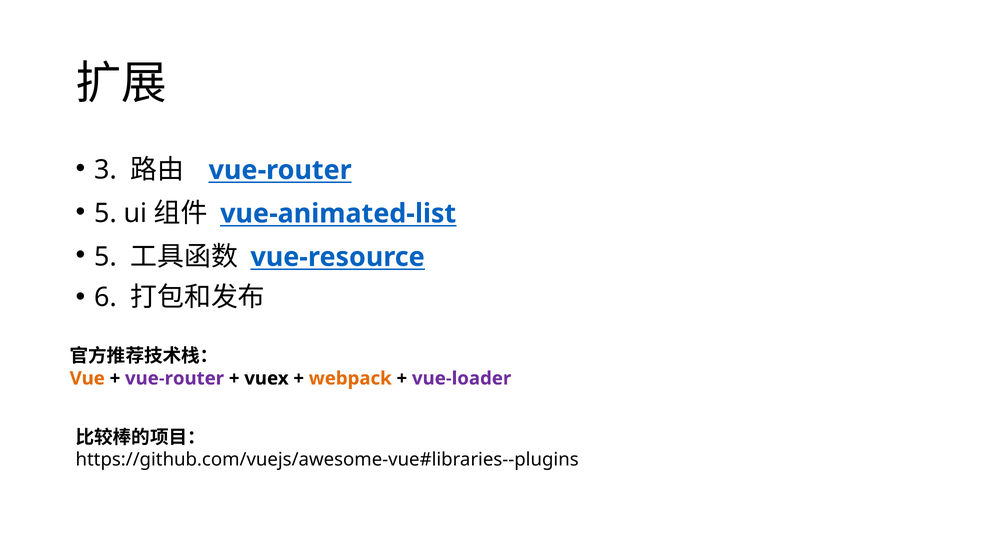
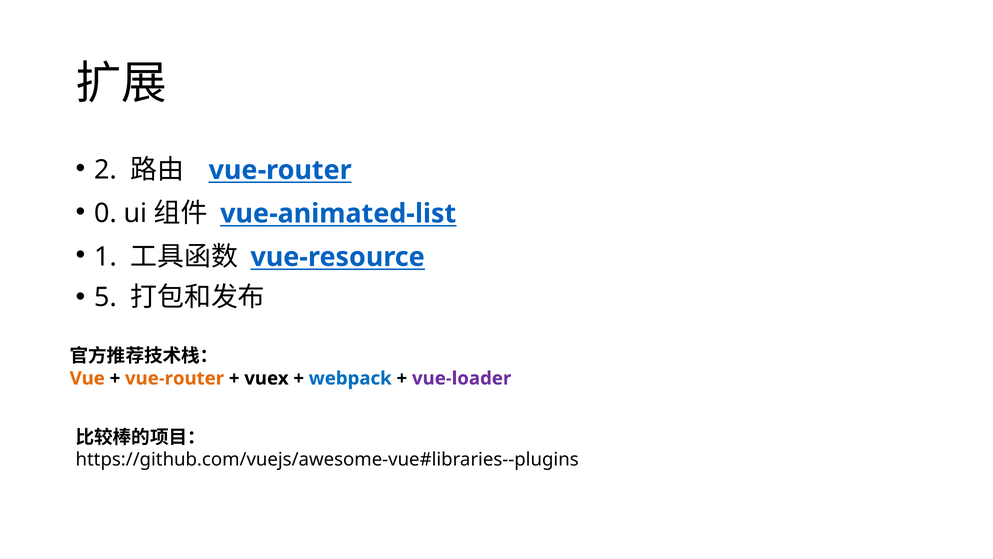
3: 3 -> 2 (106, 170)
5: 5 -> 0 (106, 213)
5: 5 -> 1 (106, 257)
6: 6 -> 5 (106, 297)
vue-router colour: purple -> orange (175, 378)
webpack colour: orange -> blue (350, 378)
